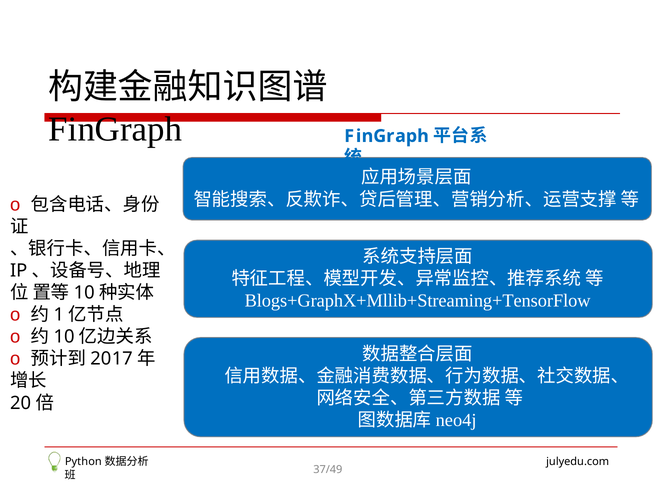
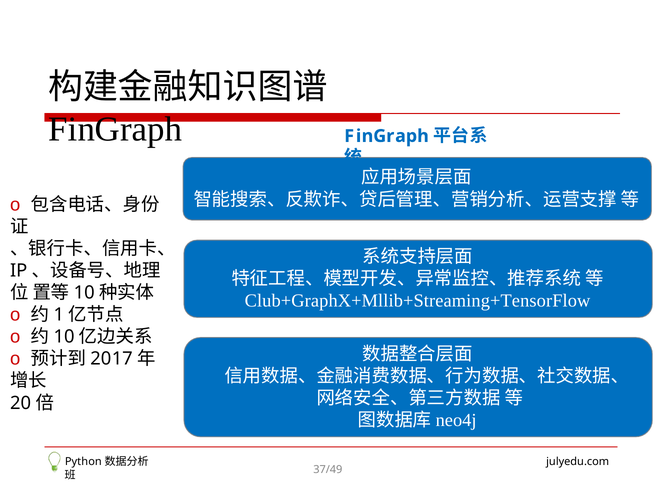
Blogs+GraphX+Mllib+Streaming+TensorFlow: Blogs+GraphX+Mllib+Streaming+TensorFlow -> Club+GraphX+Mllib+Streaming+TensorFlow (418, 300)
